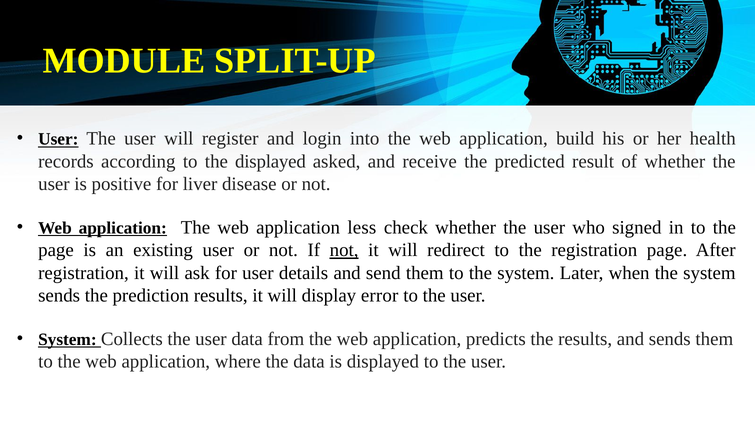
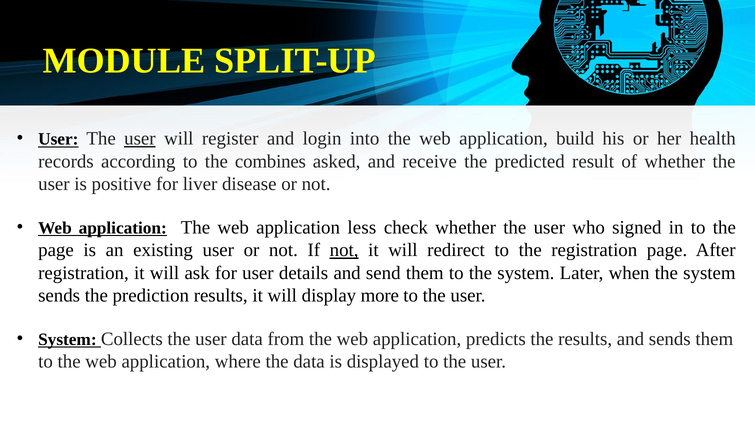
user underline: none -> present (140, 139)
the displayed: displayed -> combines (270, 161)
error: error -> more (380, 295)
